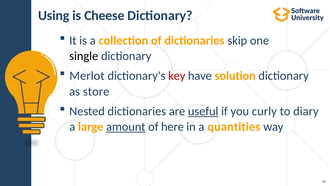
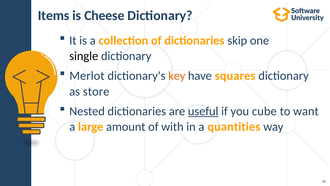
Using: Using -> Items (54, 16)
key colour: red -> orange (177, 76)
solution: solution -> squares (235, 76)
curly: curly -> cube (264, 111)
diary: diary -> want (306, 111)
amount underline: present -> none (126, 127)
here: here -> with (172, 127)
